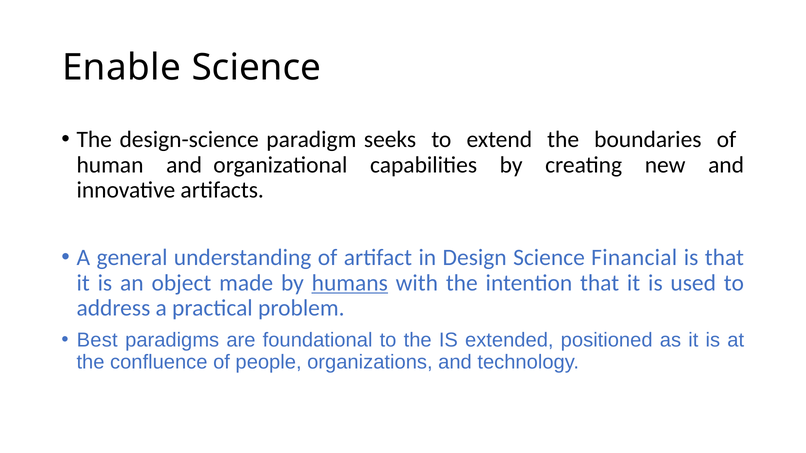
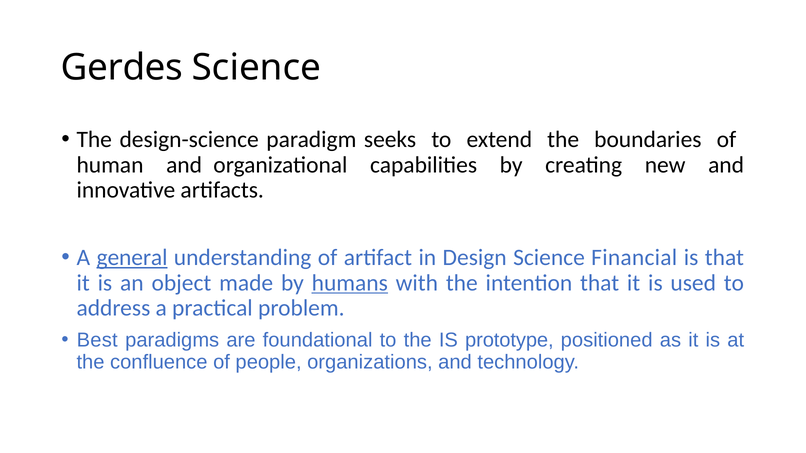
Enable: Enable -> Gerdes (122, 68)
general underline: none -> present (132, 258)
extended: extended -> prototype (509, 340)
